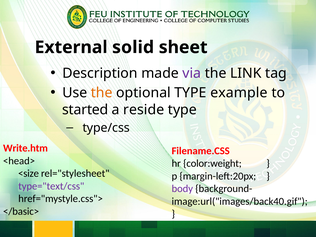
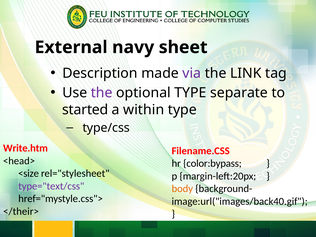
solid: solid -> navy (133, 47)
the colour: orange -> purple (102, 93)
example: example -> separate (239, 93)
reside: reside -> within (144, 110)
color:weight: color:weight -> color:bypass (212, 163)
body colour: purple -> orange (182, 189)
</basic>: </basic> -> </their> (21, 211)
